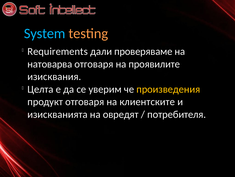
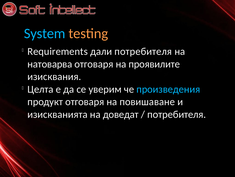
дали проверяваме: проверяваме -> потребителя (143, 51)
произведения colour: yellow -> light blue (168, 89)
клиентските: клиентските -> повишаване (147, 101)
овредят: овредят -> доведат (121, 114)
